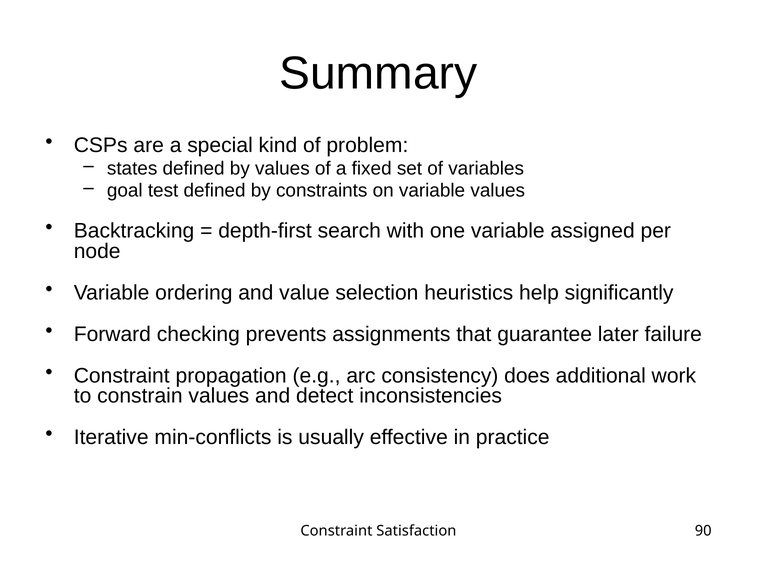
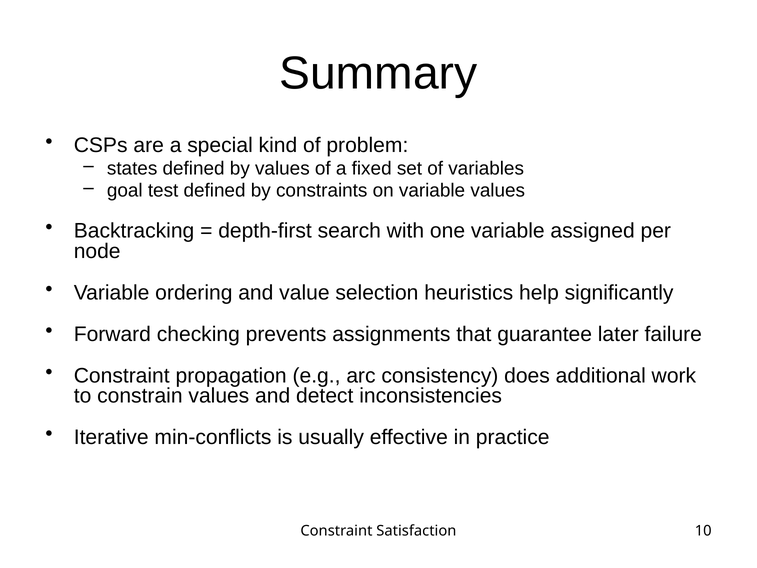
90: 90 -> 10 (703, 531)
